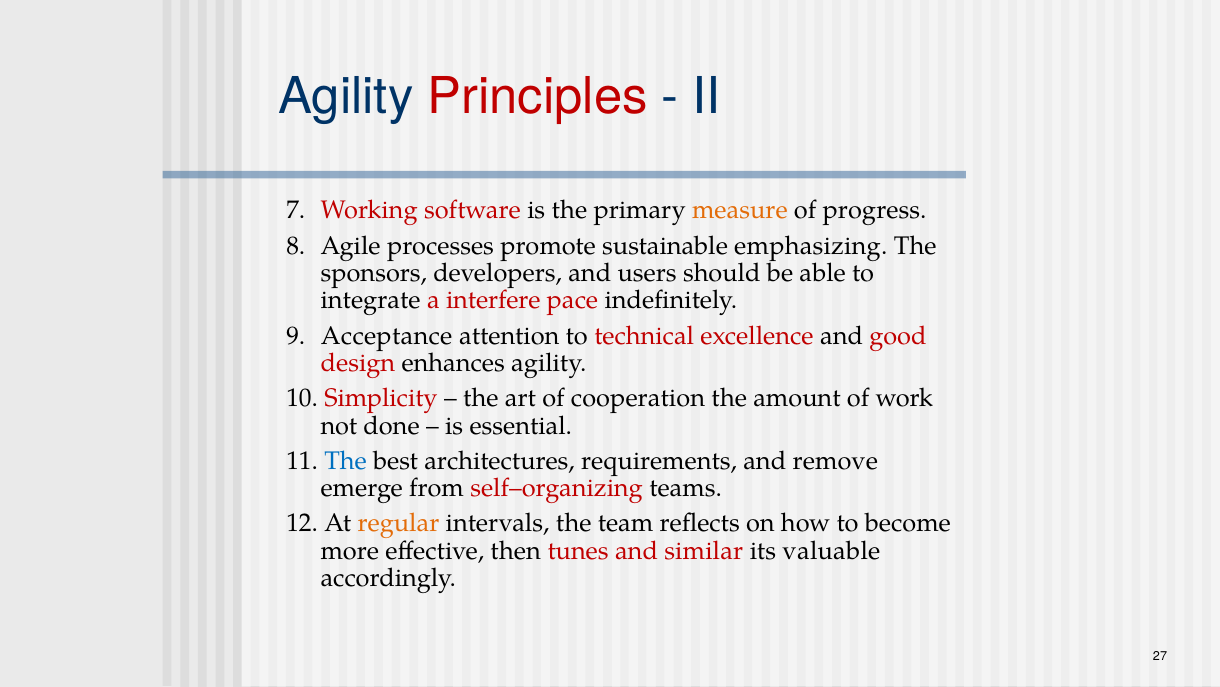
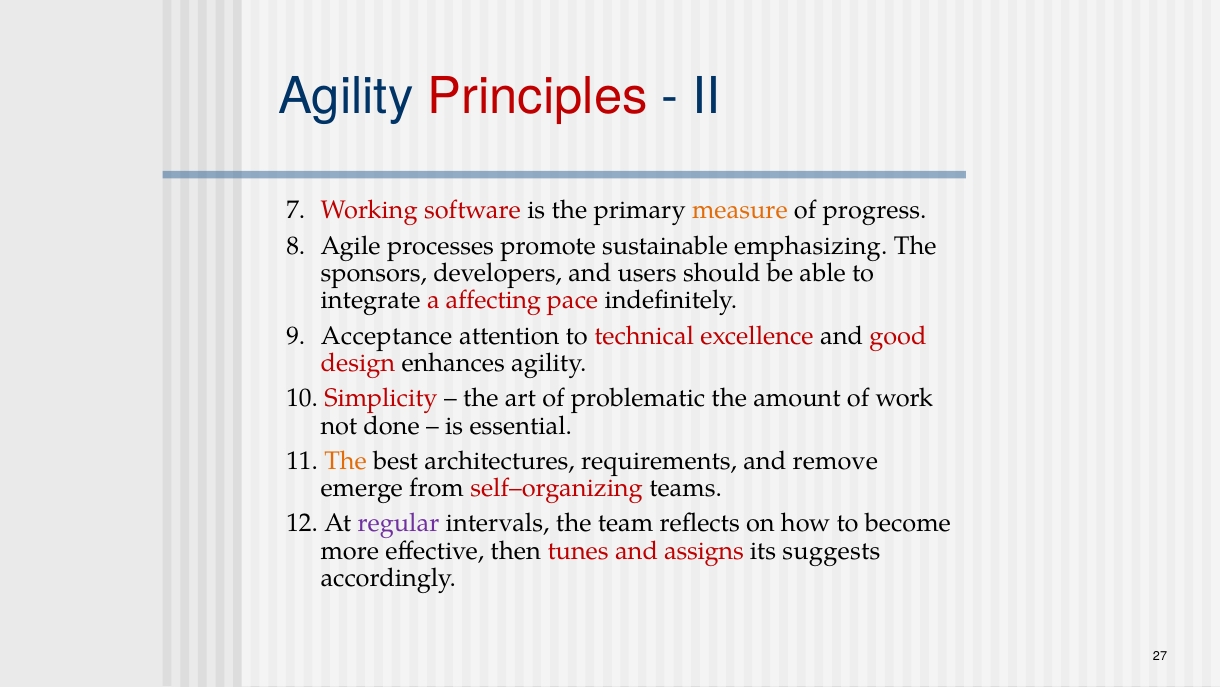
interfere: interfere -> affecting (493, 301)
cooperation: cooperation -> problematic (638, 398)
The colour: blue -> orange (345, 461)
regular colour: orange -> purple (398, 523)
similar: similar -> assigns (704, 551)
valuable: valuable -> suggests (831, 551)
